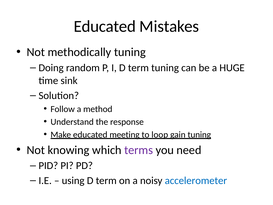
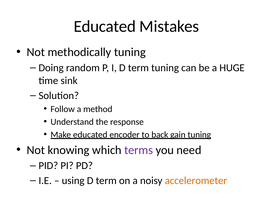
meeting: meeting -> encoder (125, 134)
loop: loop -> back (160, 134)
accelerometer colour: blue -> orange (196, 180)
